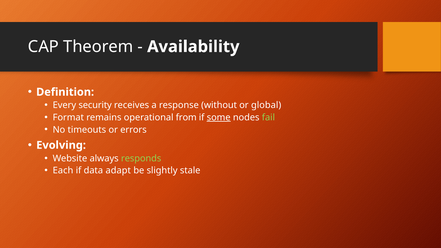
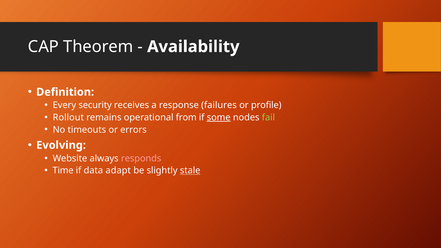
without: without -> failures (219, 105)
global: global -> profile (266, 105)
Format: Format -> Rollout (68, 117)
responds colour: light green -> pink (141, 158)
Each: Each -> Time (63, 171)
stale underline: none -> present (190, 171)
